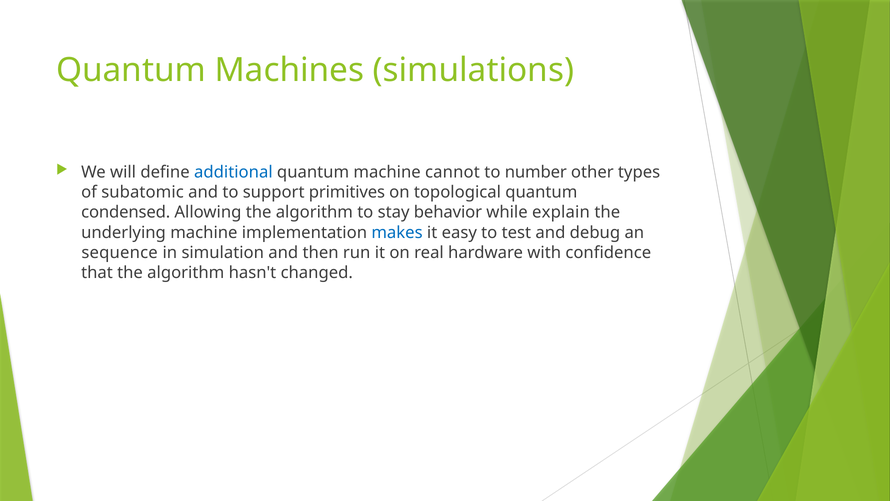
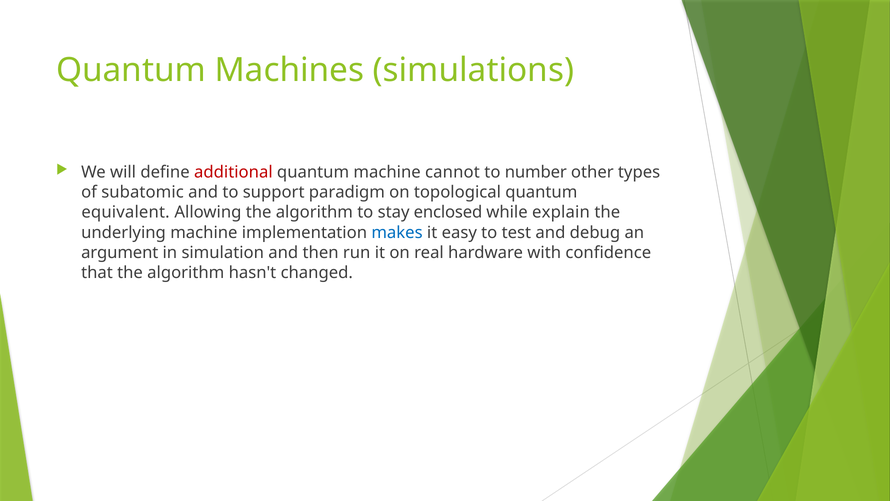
additional colour: blue -> red (233, 172)
primitives: primitives -> paradigm (347, 192)
condensed: condensed -> equivalent (126, 212)
behavior: behavior -> enclosed (448, 212)
sequence: sequence -> argument (120, 252)
